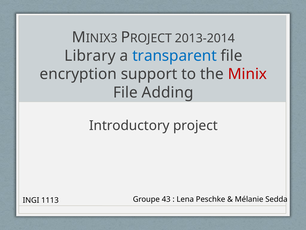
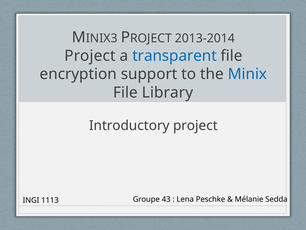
Library: Library -> Project (90, 56)
Minix colour: red -> blue (247, 74)
Adding: Adding -> Library (168, 92)
